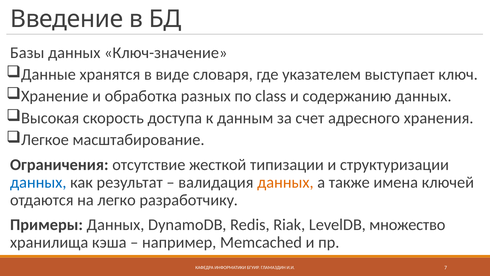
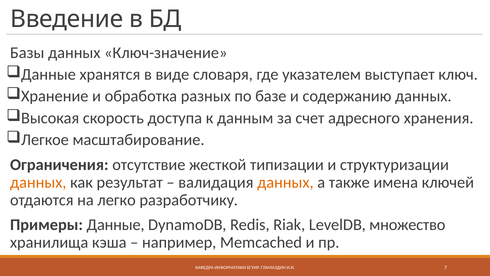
class: class -> базе (271, 96)
данных colour: blue -> orange (38, 182)
Примеры Данных: Данных -> Данные (116, 224)
